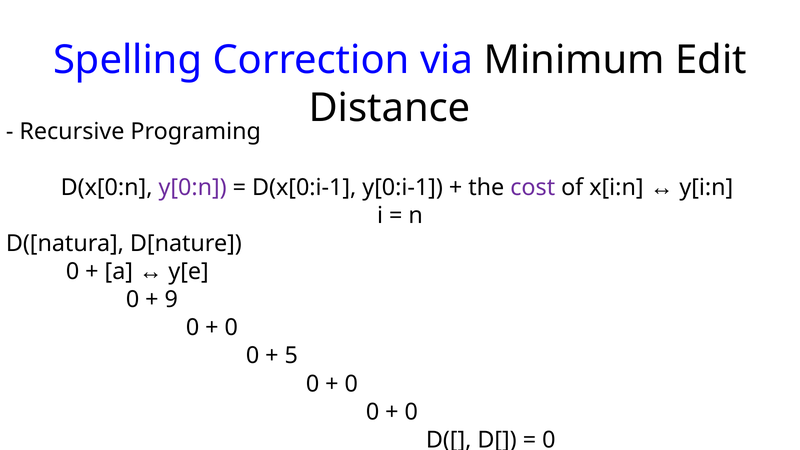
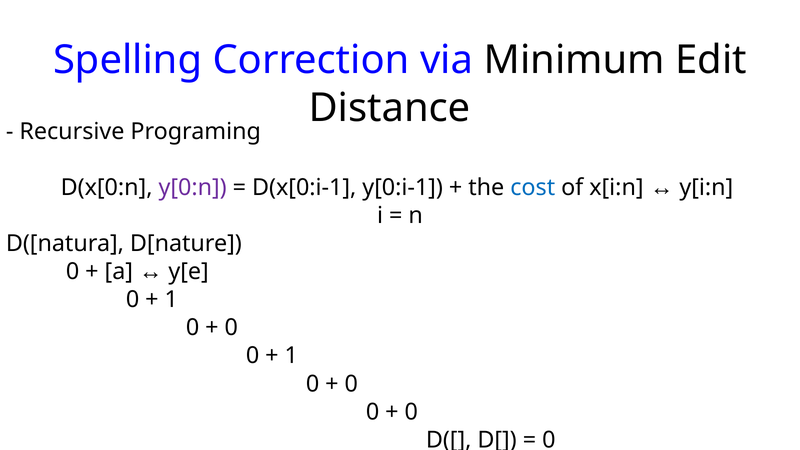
cost colour: purple -> blue (533, 188)
9: 9 -> 1 (171, 300)
5: 5 -> 1 (291, 356)
